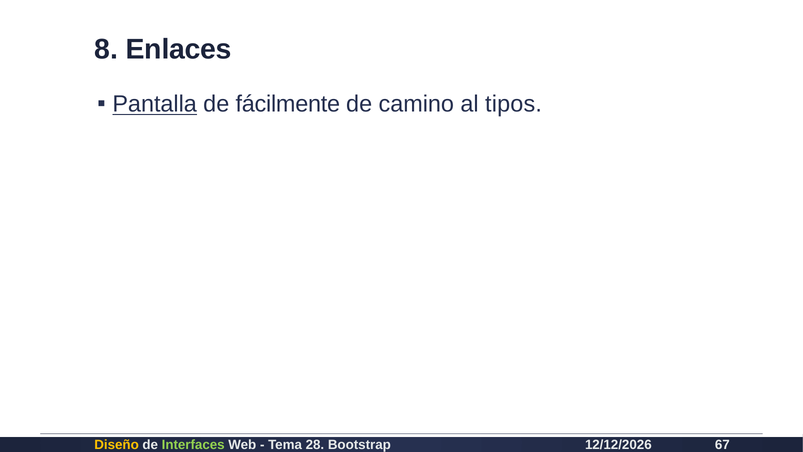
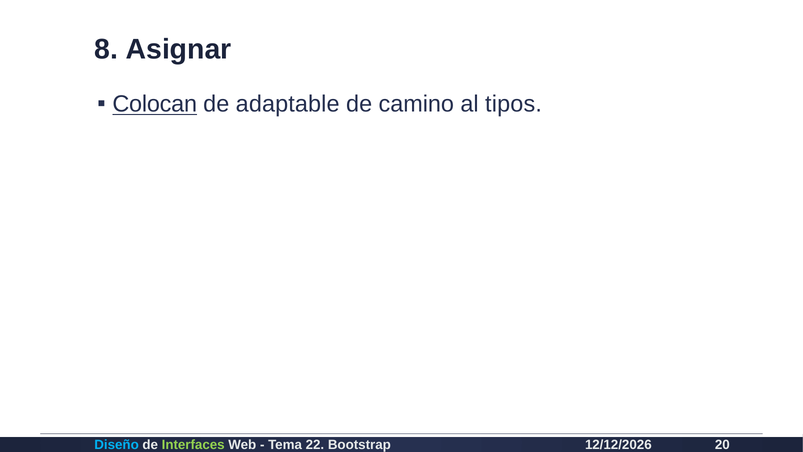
Enlaces: Enlaces -> Asignar (179, 49)
Pantalla: Pantalla -> Colocan (155, 104)
fácilmente: fácilmente -> adaptable (288, 104)
Diseño colour: yellow -> light blue (117, 444)
28: 28 -> 22 (315, 444)
67: 67 -> 20 (722, 445)
